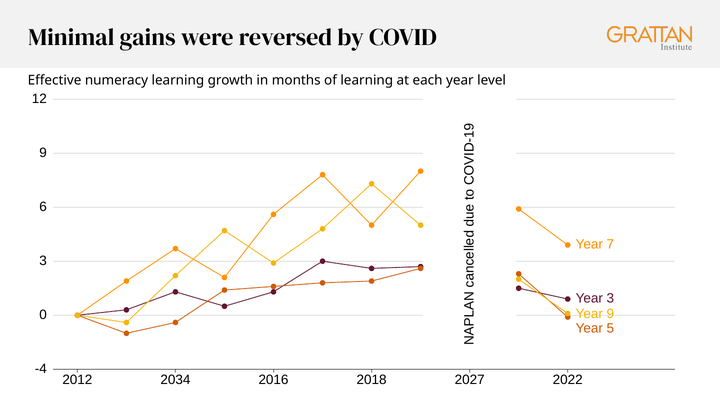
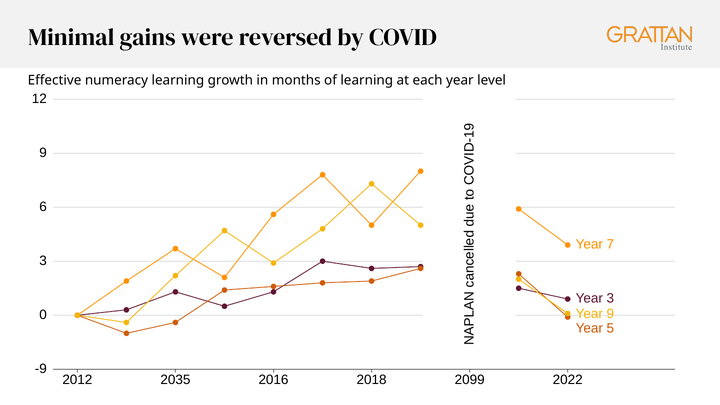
-4: -4 -> -9 (41, 369)
2034: 2034 -> 2035 (175, 380)
2027: 2027 -> 2099 (470, 380)
